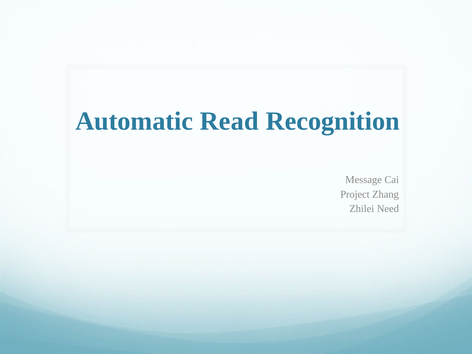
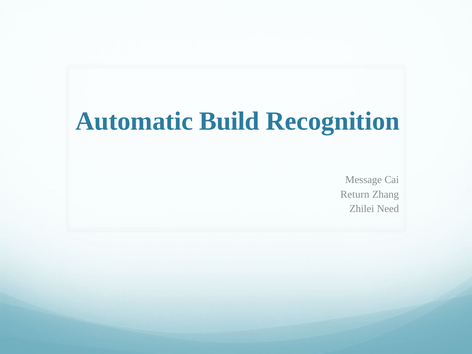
Read: Read -> Build (229, 121)
Project: Project -> Return (355, 194)
